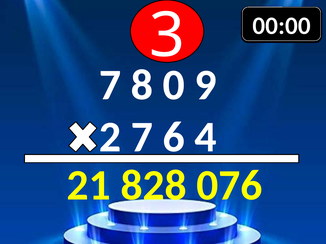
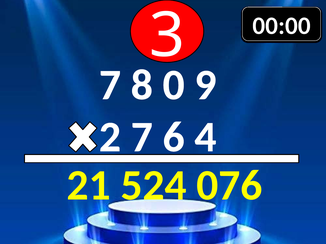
828: 828 -> 524 (154, 186)
